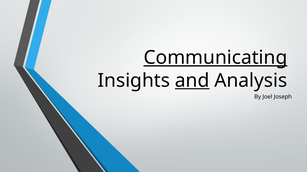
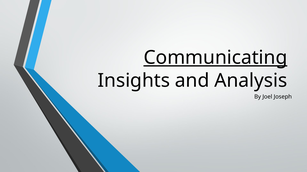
and underline: present -> none (192, 81)
